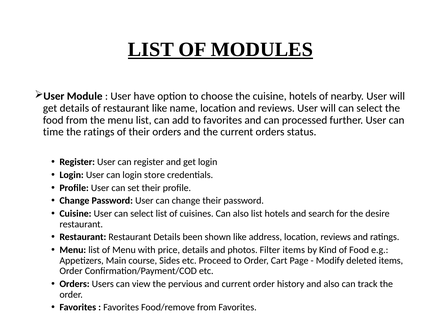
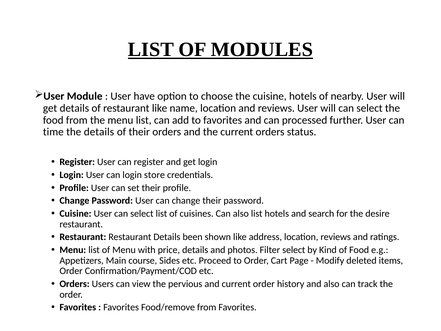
the ratings: ratings -> details (99, 132)
Filter items: items -> select (294, 250)
